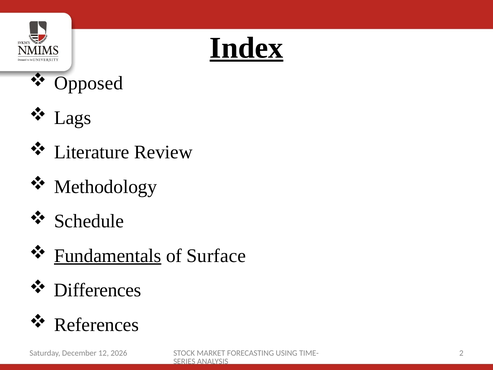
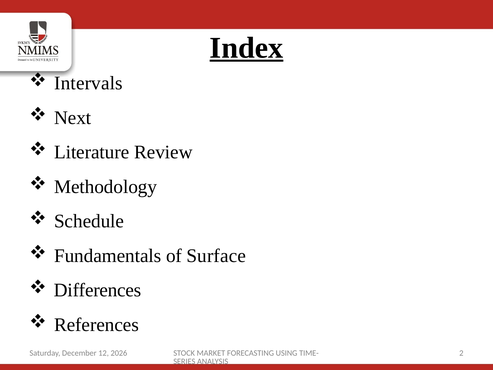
Opposed: Opposed -> Intervals (88, 83)
Lags: Lags -> Next (73, 118)
Fundamentals underline: present -> none (108, 256)
